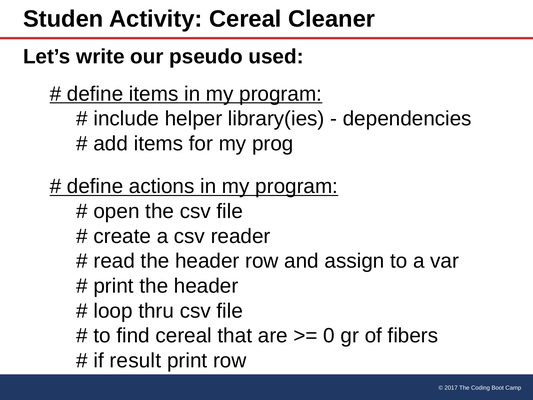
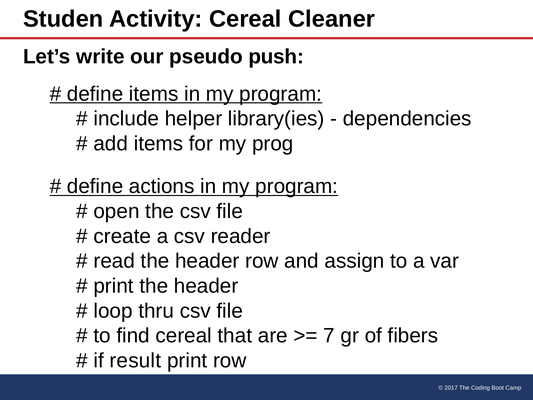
used: used -> push (276, 56)
0: 0 -> 7 (329, 336)
